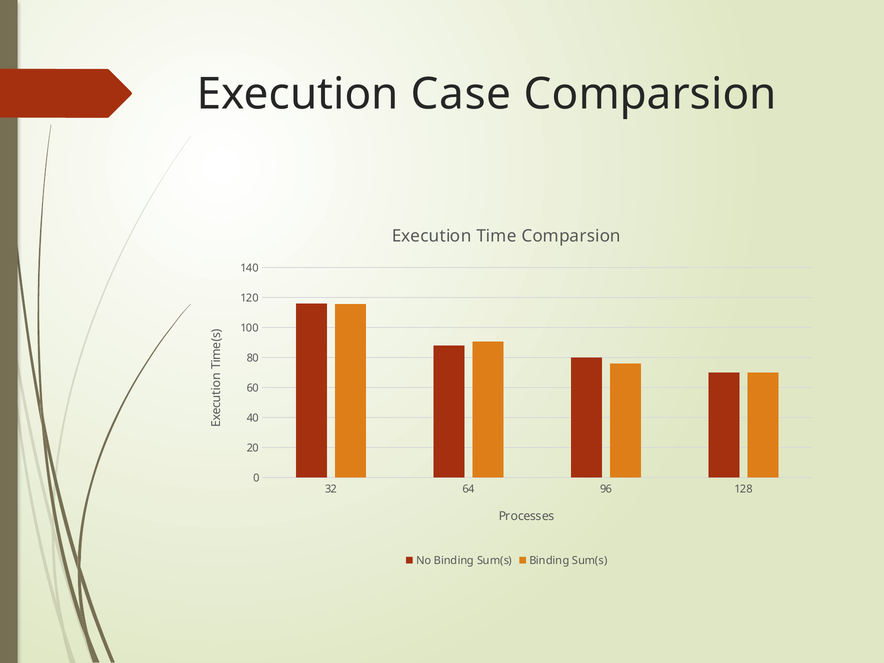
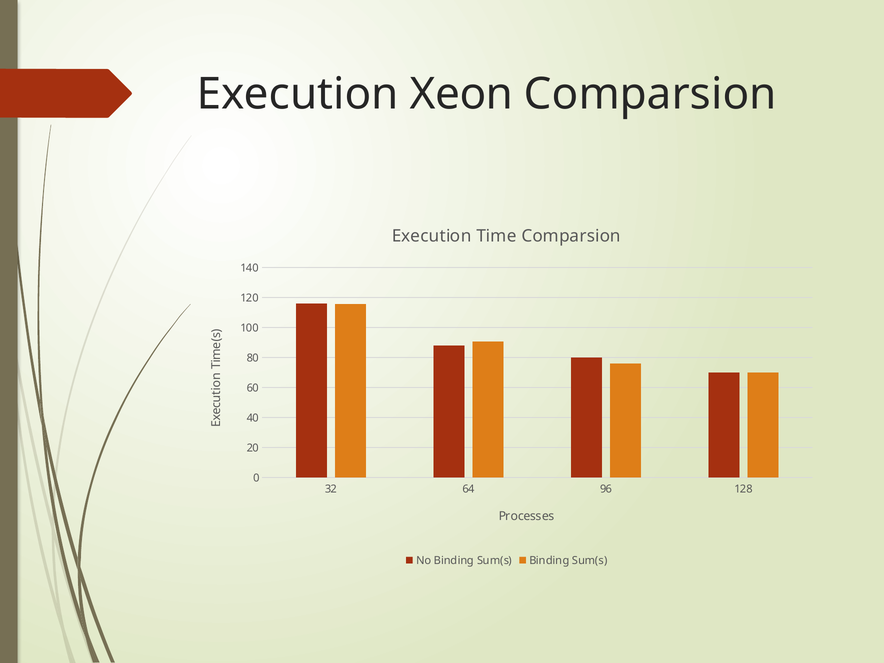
Case: Case -> Xeon (462, 94)
